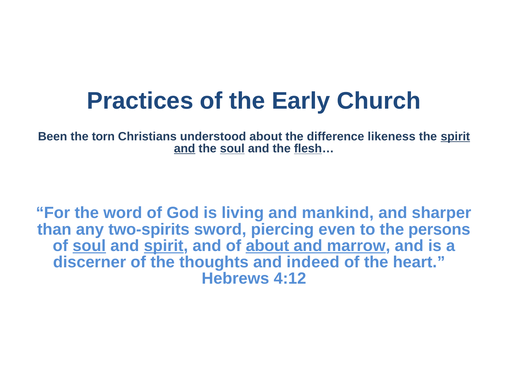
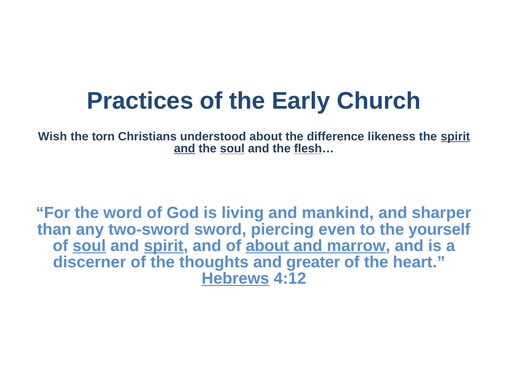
Been: Been -> Wish (53, 136)
two-spirits: two-spirits -> two-sword (149, 229)
persons: persons -> yourself (439, 229)
indeed: indeed -> greater (313, 262)
Hebrews underline: none -> present (235, 279)
